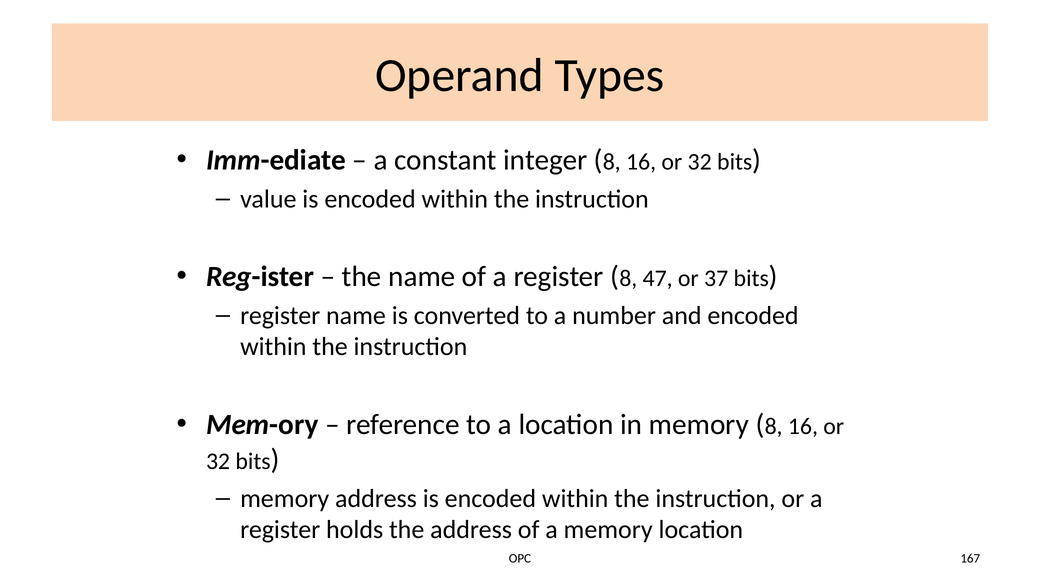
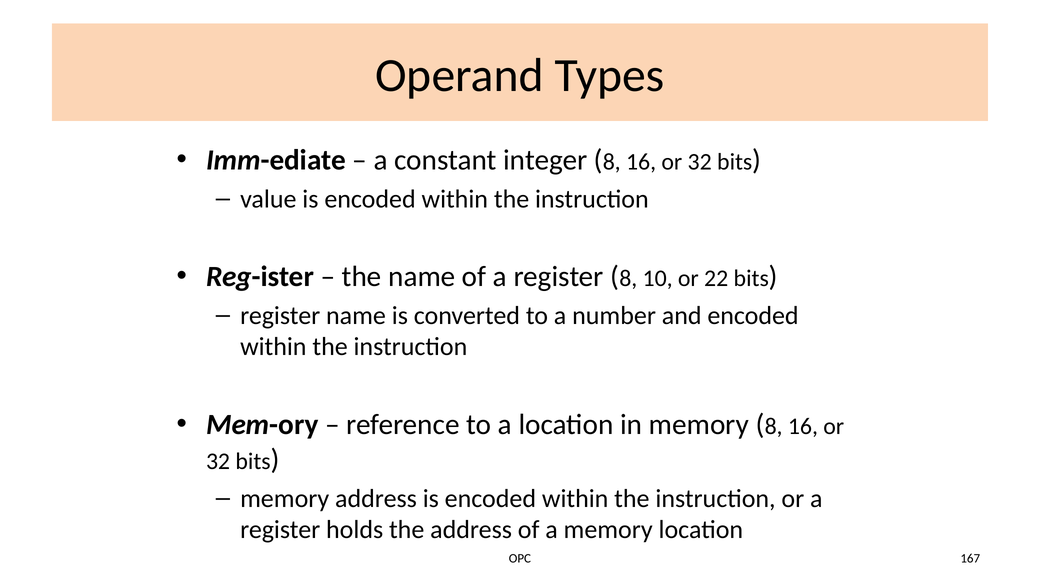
47: 47 -> 10 (658, 278)
37: 37 -> 22 (716, 278)
